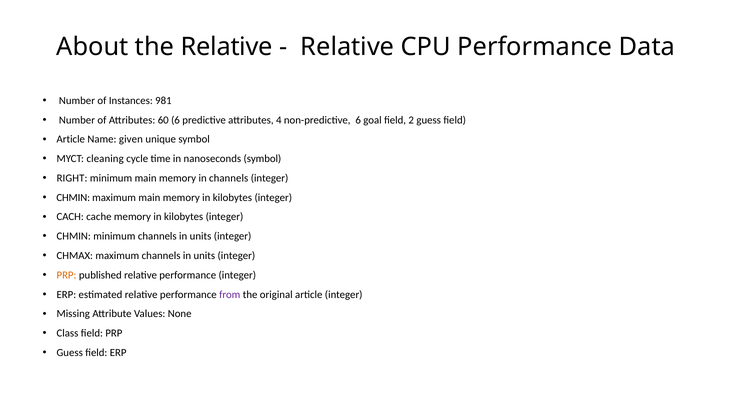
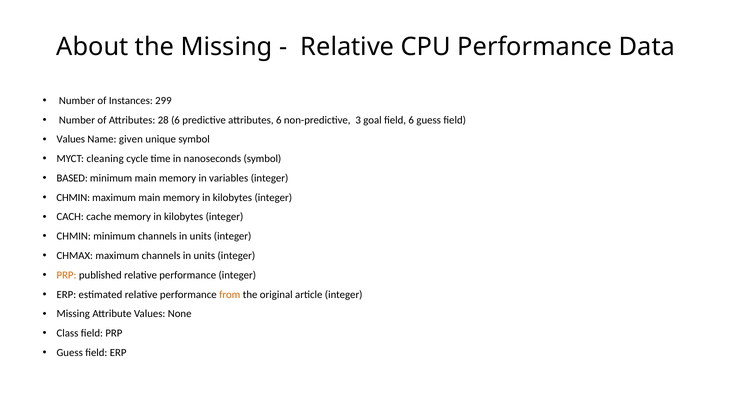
the Relative: Relative -> Missing (227, 47)
981: 981 -> 299 (163, 100)
60: 60 -> 28 (163, 120)
attributes 4: 4 -> 6 (279, 120)
non-predictive 6: 6 -> 3 (358, 120)
field 2: 2 -> 6 (411, 120)
Article: Article -> Values (71, 139)
RIGHT: RIGHT -> BASED (72, 178)
in channels: channels -> variables (229, 178)
from colour: purple -> orange (230, 294)
